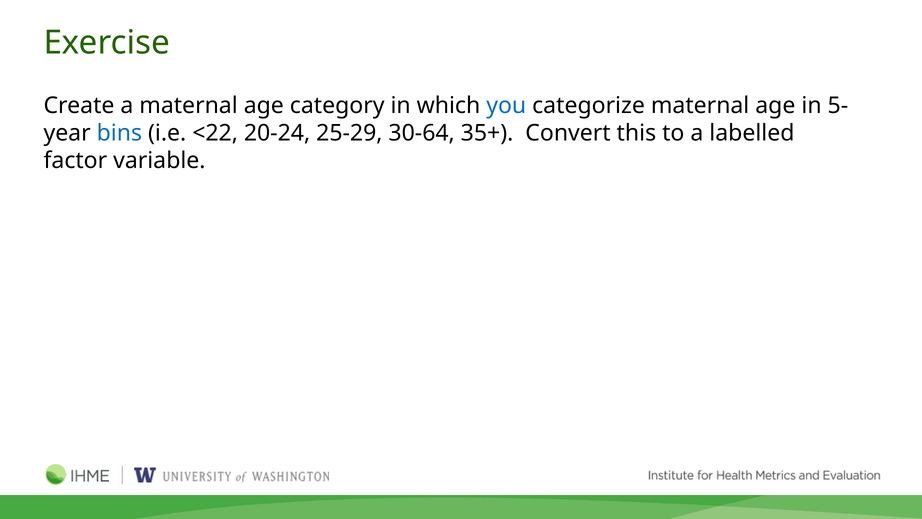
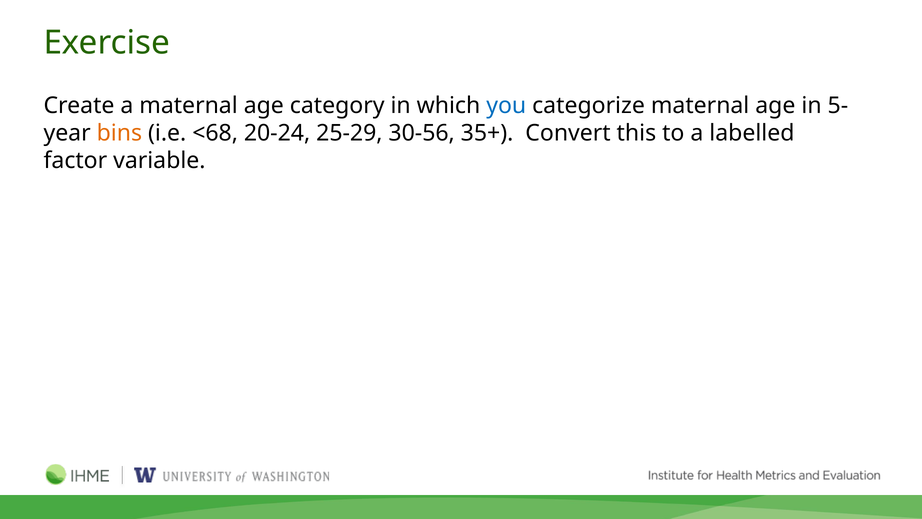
bins colour: blue -> orange (119, 133)
<22: <22 -> <68 (215, 133)
30-64: 30-64 -> 30-56 (422, 133)
